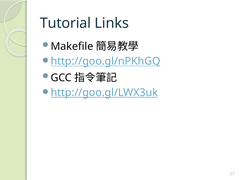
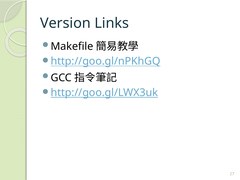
Tutorial: Tutorial -> Version (65, 23)
